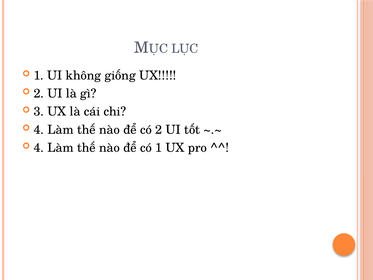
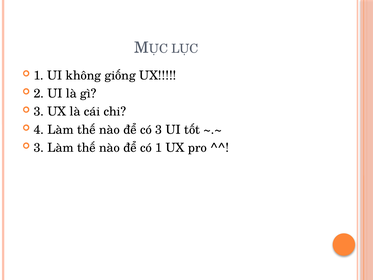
có 2: 2 -> 3 (159, 130)
4: 4 -> 3 (39, 148)
